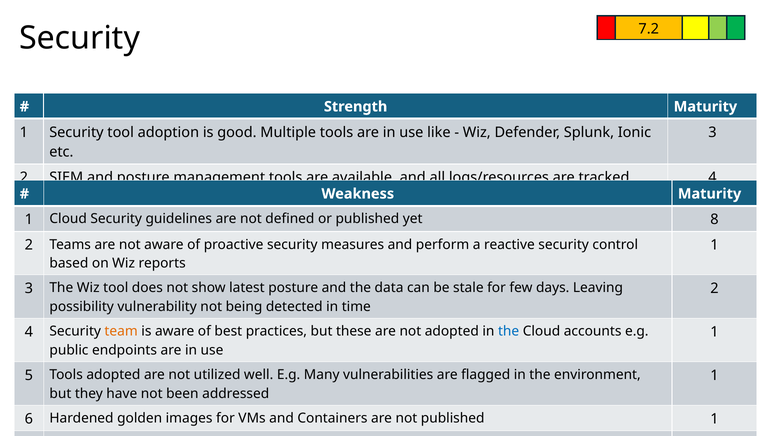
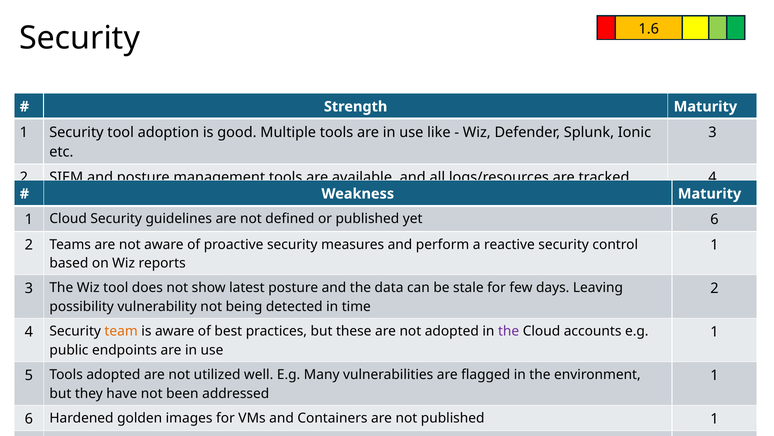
7.2: 7.2 -> 1.6 (649, 29)
yet 8: 8 -> 6 (715, 219)
the colour: blue -> purple (509, 331)
